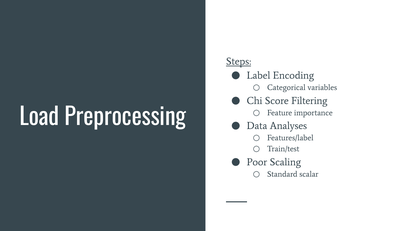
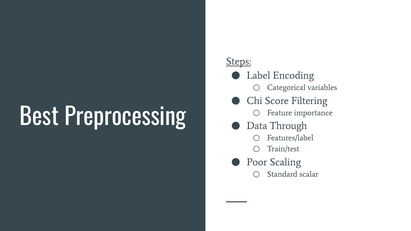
Load: Load -> Best (39, 117)
Analyses: Analyses -> Through (288, 126)
